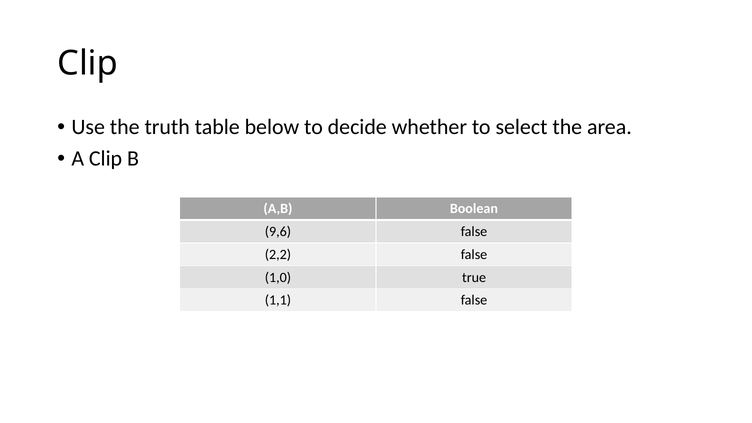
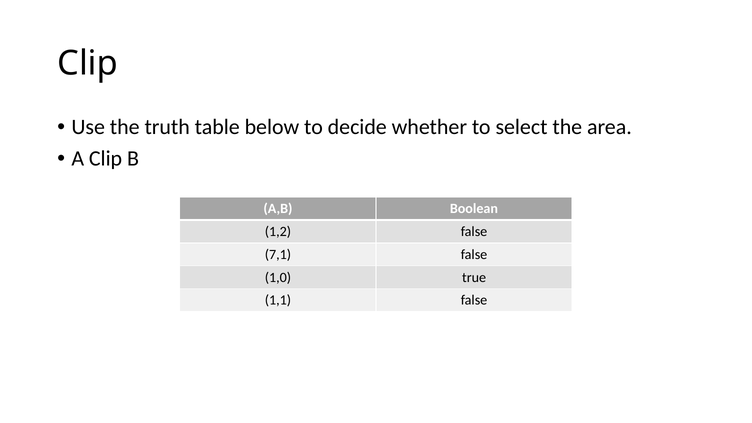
9,6: 9,6 -> 1,2 (278, 232)
2,2: 2,2 -> 7,1 (278, 255)
